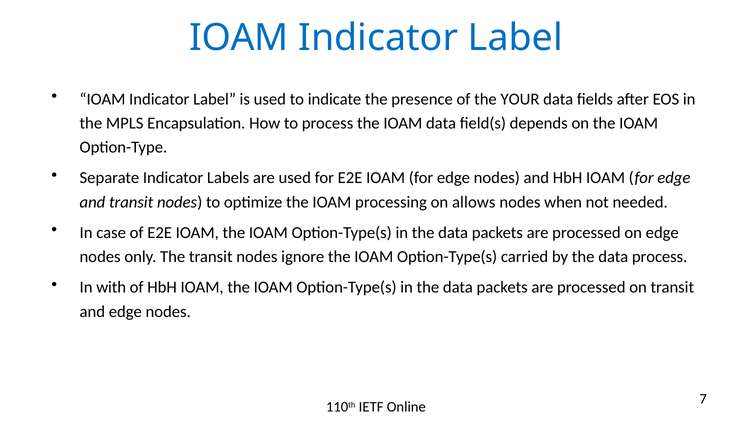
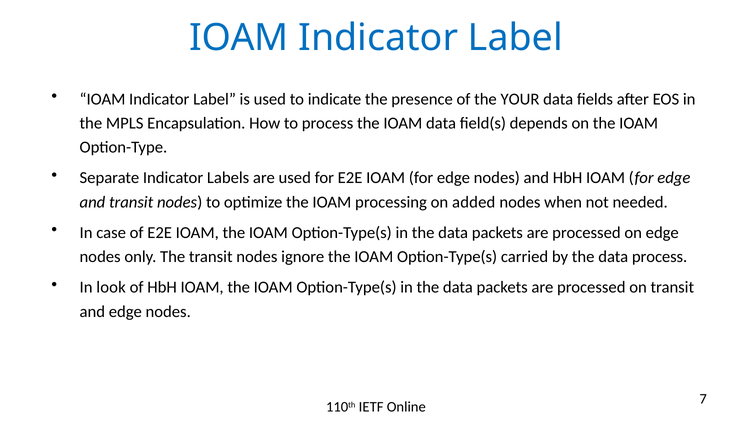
allows: allows -> added (474, 202)
with: with -> look (111, 287)
